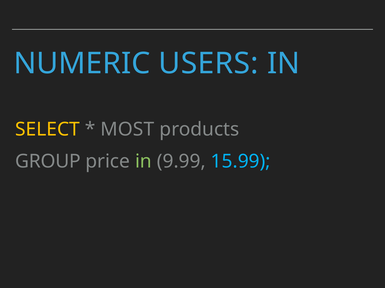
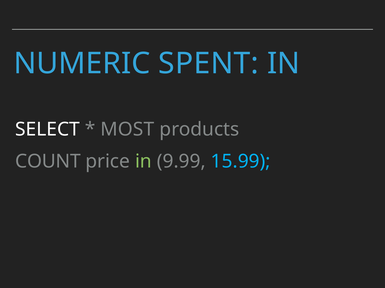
USERS: USERS -> SPENT (208, 64)
SELECT colour: yellow -> white (47, 130)
GROUP: GROUP -> COUNT (48, 162)
